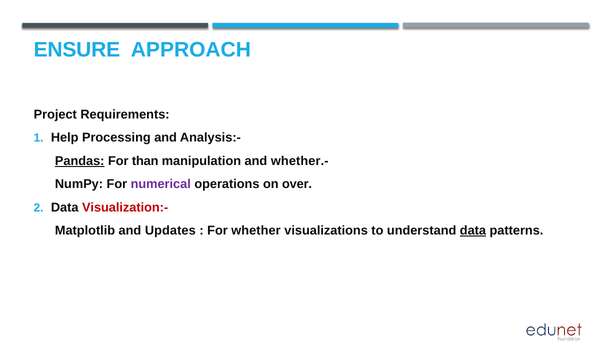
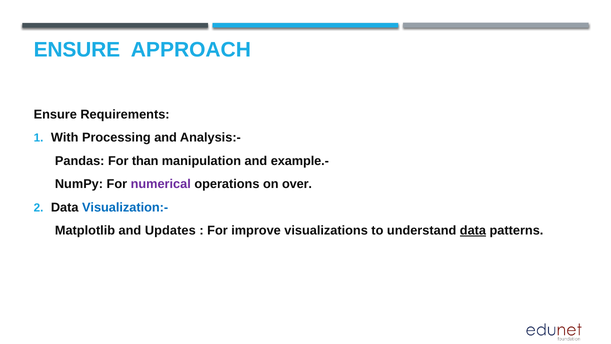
Project: Project -> Ensure (55, 114)
Help: Help -> With (65, 138)
Pandas underline: present -> none (80, 161)
whether.-: whether.- -> example.- (300, 161)
Visualization:- colour: red -> blue (125, 207)
whether: whether -> improve (256, 230)
